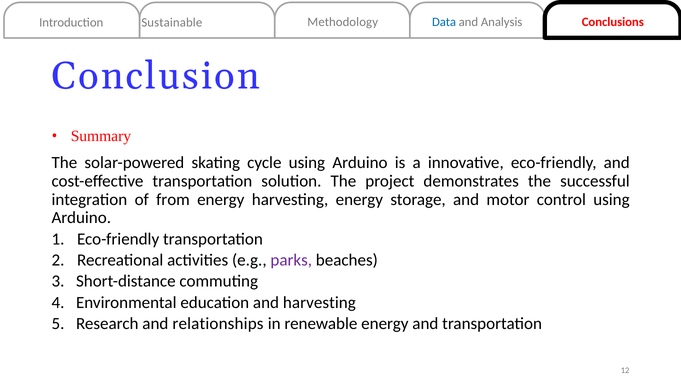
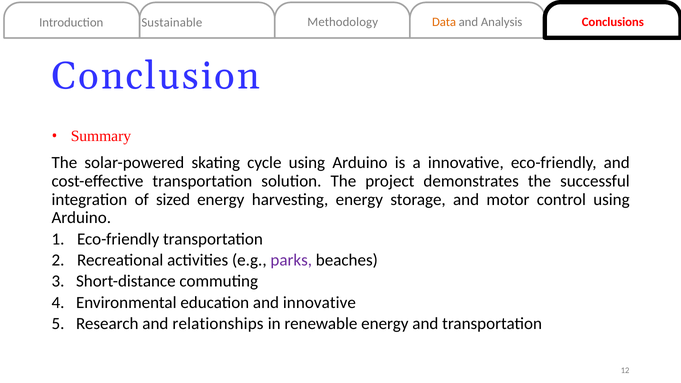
Data colour: blue -> orange (444, 22)
from: from -> sized (173, 200)
and harvesting: harvesting -> innovative (319, 302)
